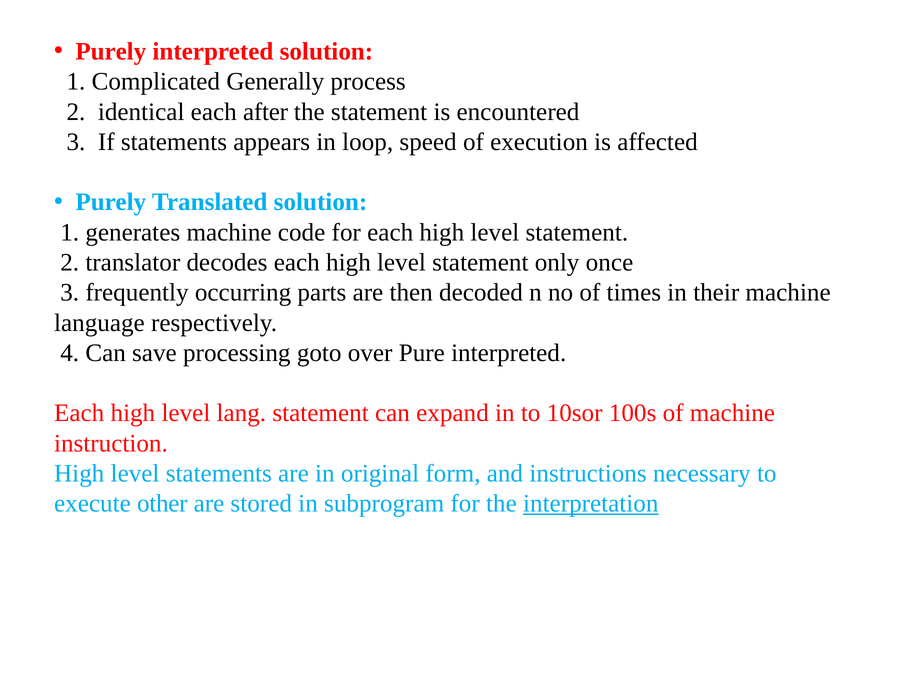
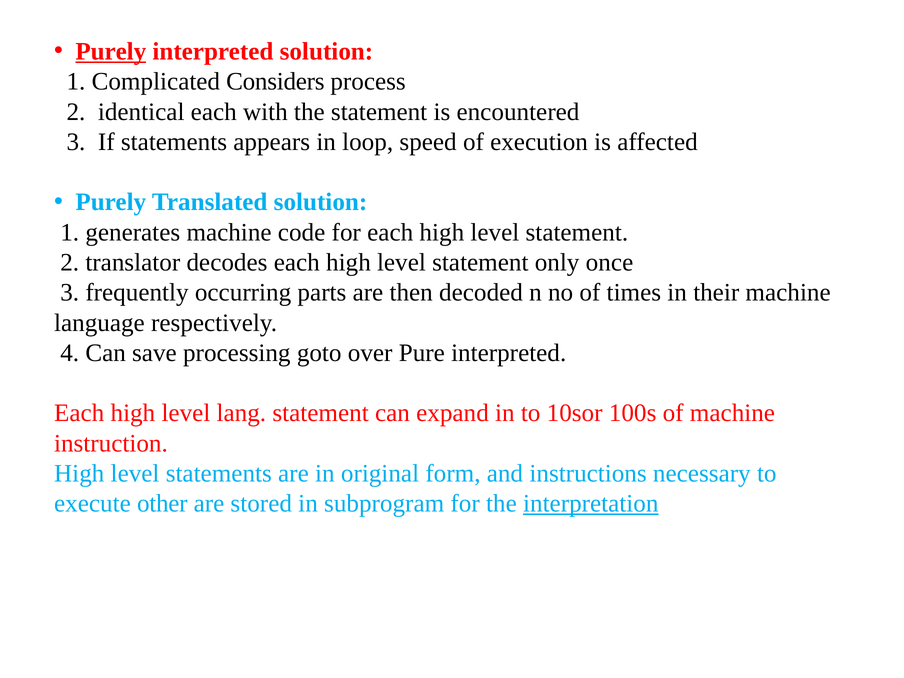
Purely underline: none -> present (111, 51)
Generally: Generally -> Considers (275, 82)
after: after -> with (265, 112)
